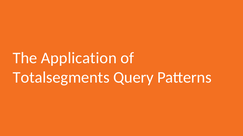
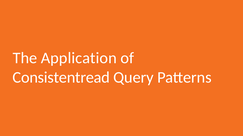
Totalsegments: Totalsegments -> Consistentread (61, 78)
